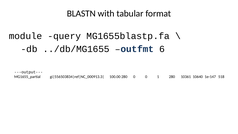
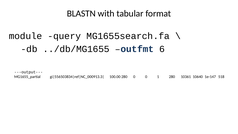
MG1655blastp.fa: MG1655blastp.fa -> MG1655search.fa (128, 36)
